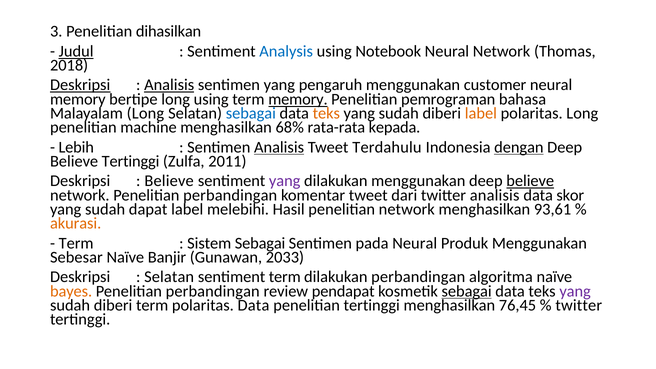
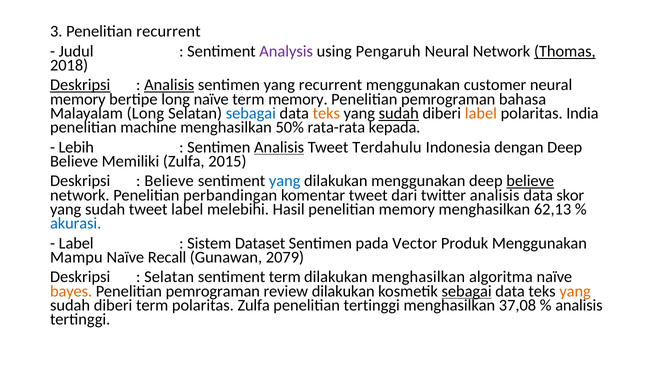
Penelitian dihasilkan: dihasilkan -> recurrent (168, 32)
Judul underline: present -> none (76, 51)
Analysis colour: blue -> purple (286, 51)
Notebook: Notebook -> Pengaruh (388, 51)
Thomas underline: none -> present (565, 51)
yang pengaruh: pengaruh -> recurrent (330, 85)
long using: using -> naïve (211, 99)
memory underline: present -> none (298, 99)
sudah underline: none -> present (399, 113)
polaritas Long: Long -> India (582, 113)
68%: 68% -> 50% (290, 128)
dengan underline: present -> none (519, 147)
Believe Tertinggi: Tertinggi -> Memiliki (131, 161)
2011: 2011 -> 2015 (227, 161)
yang colour: purple -> blue (285, 181)
sudah dapat: dapat -> tweet (148, 209)
penelitian network: network -> memory (407, 209)
93,61: 93,61 -> 62,13 (553, 209)
akurasi colour: orange -> blue (76, 224)
Term: Term -> Label (76, 243)
Sistem Sebagai: Sebagai -> Dataset (260, 243)
pada Neural: Neural -> Vector (415, 243)
Sebesar: Sebesar -> Mampu (76, 257)
Banjir: Banjir -> Recall (167, 257)
2033: 2033 -> 2079 (285, 257)
dilakukan perbandingan: perbandingan -> menghasilkan (418, 277)
perbandingan: perbandingan -> pemrograman (213, 291)
review pendapat: pendapat -> dilakukan (343, 291)
yang colour: purple -> orange (575, 291)
polaritas Data: Data -> Zulfa (254, 305)
76,45: 76,45 -> 37,08 (518, 305)
twitter: twitter -> analisis (579, 305)
